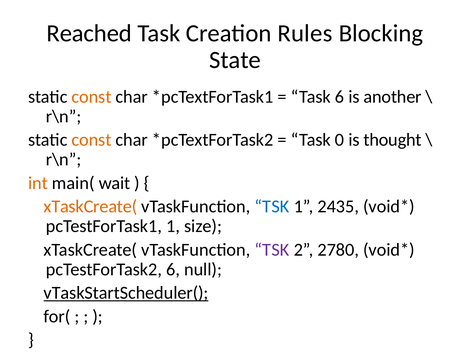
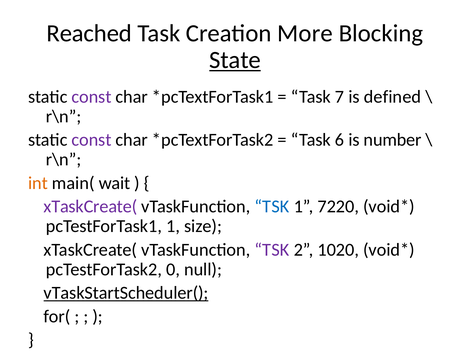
Rules: Rules -> More (305, 33)
State underline: none -> present (235, 60)
const colour: orange -> purple (92, 97)
Task 6: 6 -> 7 (340, 97)
another: another -> defined (392, 97)
const colour: orange -> purple (92, 140)
0: 0 -> 6 (340, 140)
thought: thought -> number (393, 140)
xTaskCreate( colour: orange -> purple (90, 207)
2435: 2435 -> 7220 (338, 207)
2780: 2780 -> 1020 (338, 250)
pcTestForTask2 6: 6 -> 0 (173, 270)
